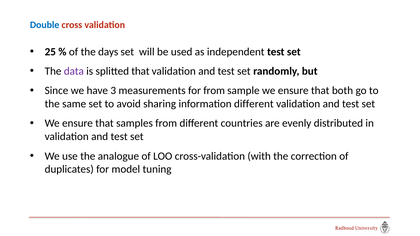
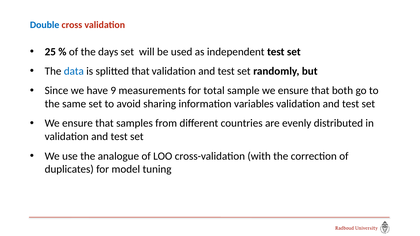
data colour: purple -> blue (74, 71)
3: 3 -> 9 (113, 91)
for from: from -> total (214, 91)
information different: different -> variables (254, 104)
